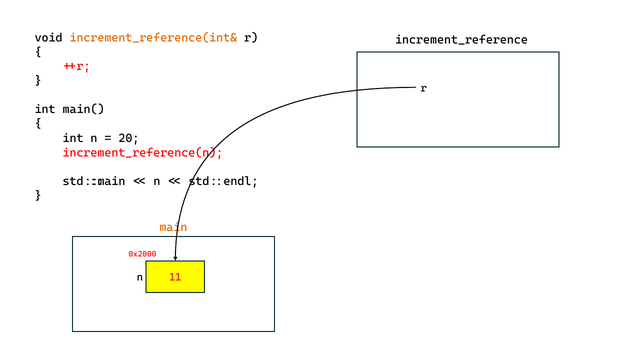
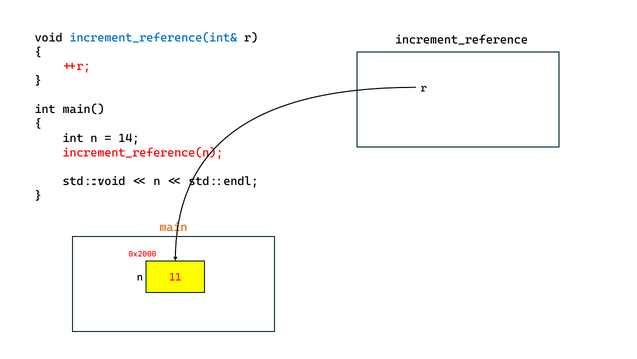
increment_reference(int& colour: orange -> blue (153, 38)
20: 20 -> 14 (129, 138)
std::main: std::main -> std::void (94, 181)
